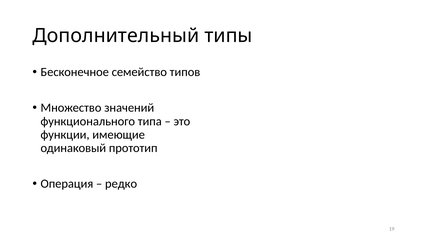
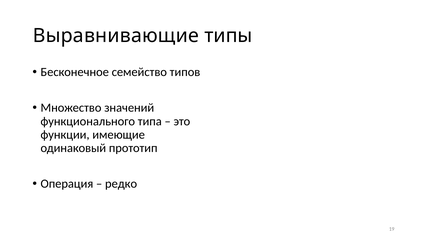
Дополнительный: Дополнительный -> Выравнивающие (116, 36)
